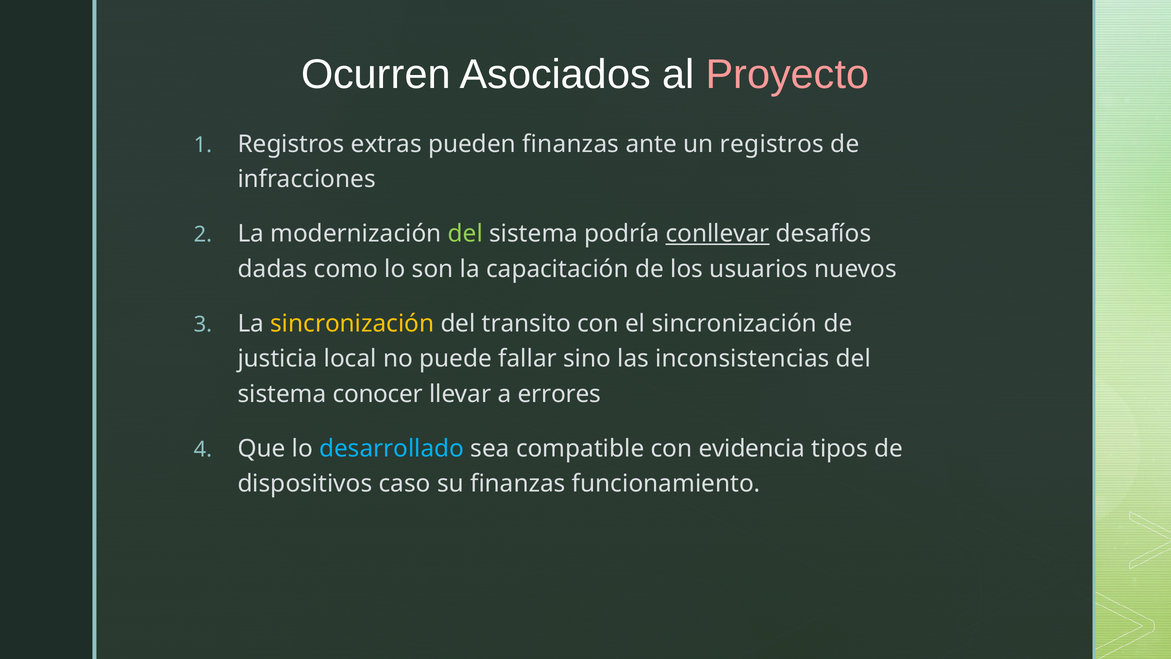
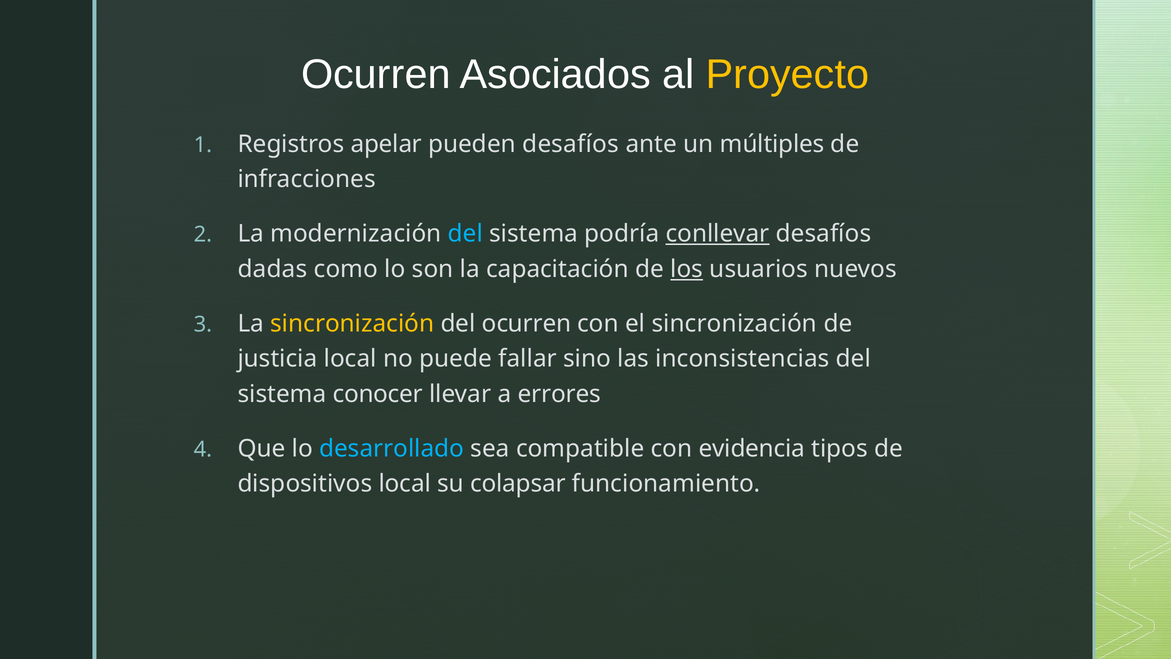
Proyecto colour: pink -> yellow (788, 75)
extras: extras -> apelar (386, 144)
pueden finanzas: finanzas -> desafíos (571, 144)
un registros: registros -> múltiples (772, 144)
del colour: light green -> light blue (465, 234)
los underline: none -> present (687, 269)
del transito: transito -> ocurren (527, 324)
dispositivos caso: caso -> local (405, 484)
su finanzas: finanzas -> colapsar (518, 484)
